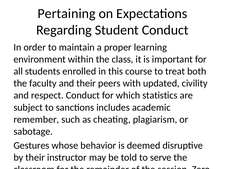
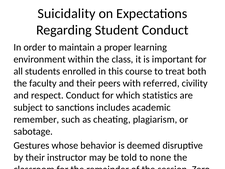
Pertaining: Pertaining -> Suicidality (67, 14)
updated: updated -> referred (161, 83)
serve: serve -> none (161, 157)
